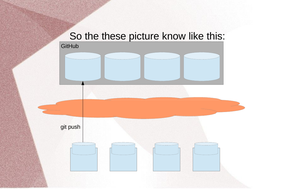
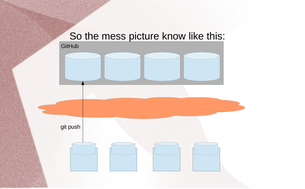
these: these -> mess (114, 36)
